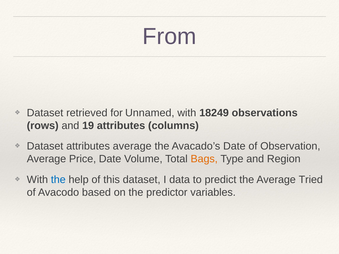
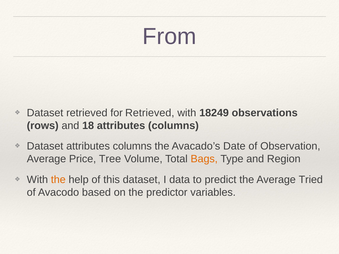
for Unnamed: Unnamed -> Retrieved (150, 113)
19: 19 -> 18 (88, 126)
Dataset attributes average: average -> columns (132, 146)
Price Date: Date -> Tree (110, 159)
the colour: blue -> orange (58, 180)
